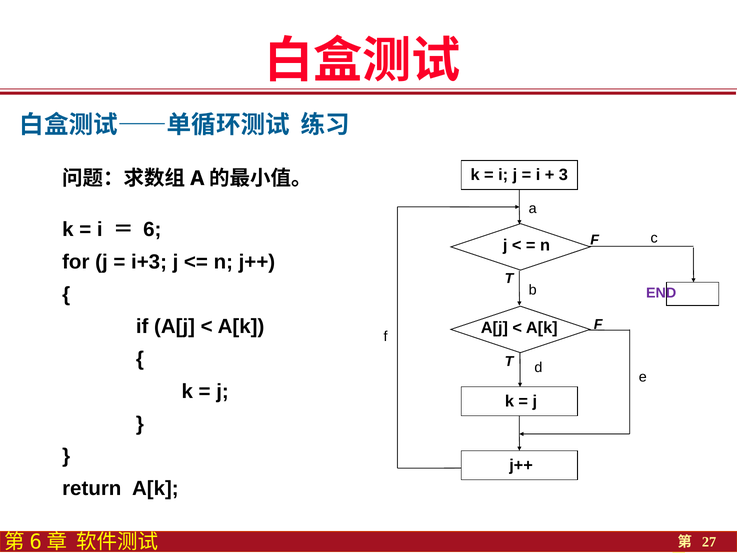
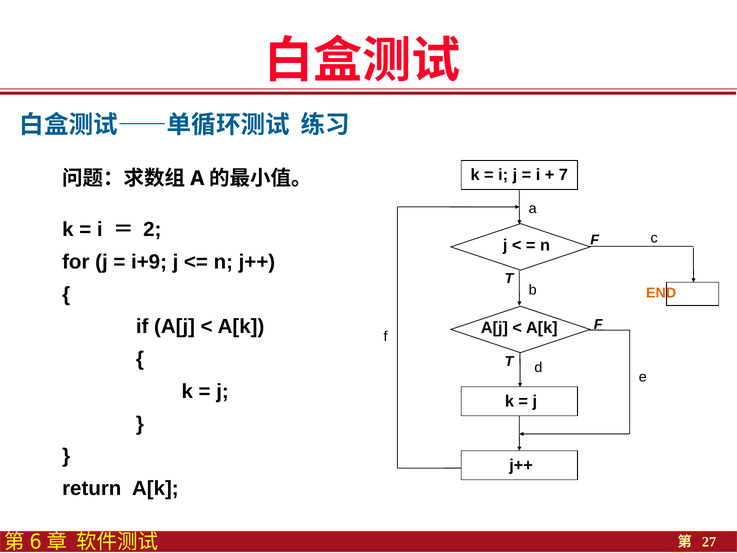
3: 3 -> 7 (563, 175)
6: 6 -> 2 (152, 229)
i+3: i+3 -> i+9 (149, 262)
END colour: purple -> orange (661, 293)
